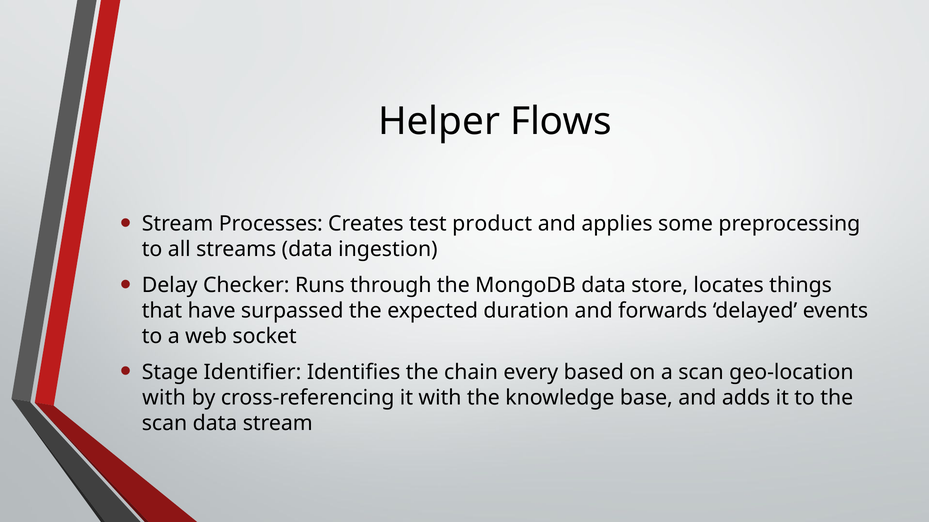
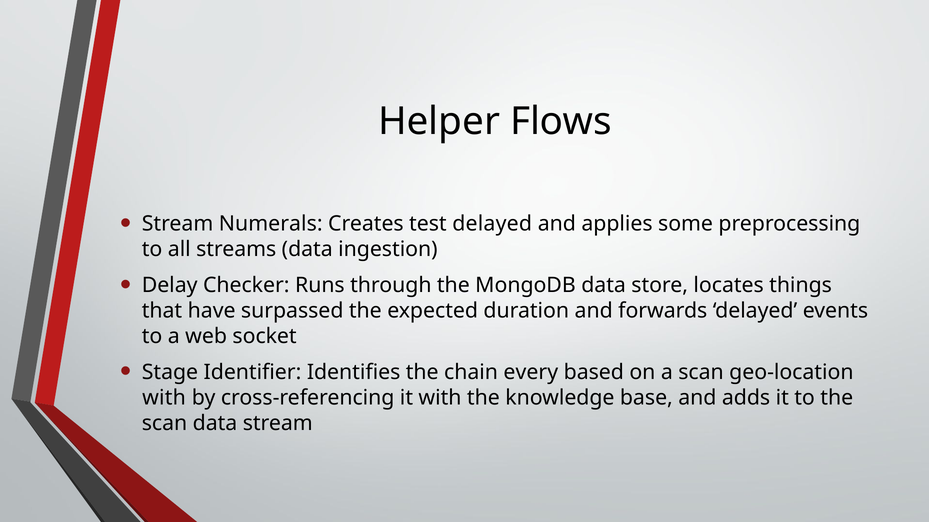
Processes: Processes -> Numerals (271, 224)
test product: product -> delayed (492, 224)
